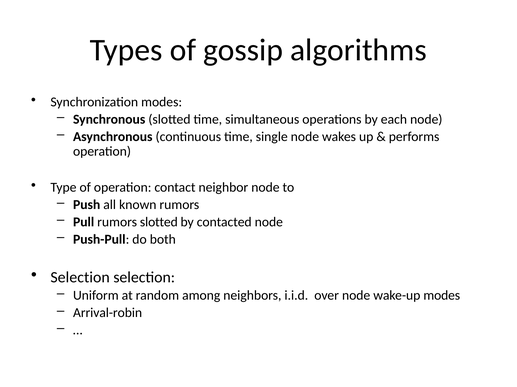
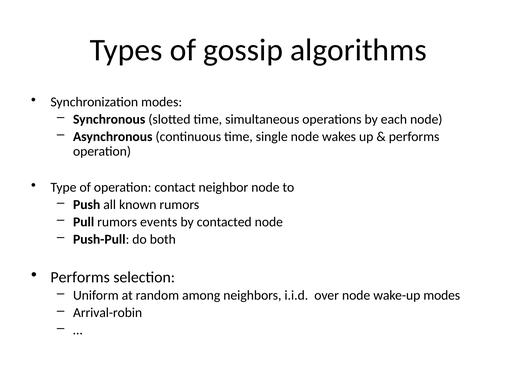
rumors slotted: slotted -> events (159, 222)
Selection: Selection -> Performs (80, 278)
